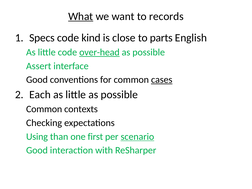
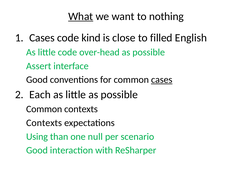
records: records -> nothing (166, 16)
Specs: Specs -> Cases (42, 38)
parts: parts -> filled (161, 38)
over-head underline: present -> none (99, 52)
Checking: Checking -> Contexts (44, 123)
first: first -> null (95, 137)
scenario underline: present -> none (137, 137)
